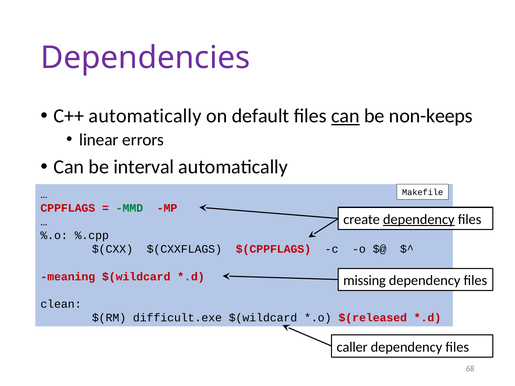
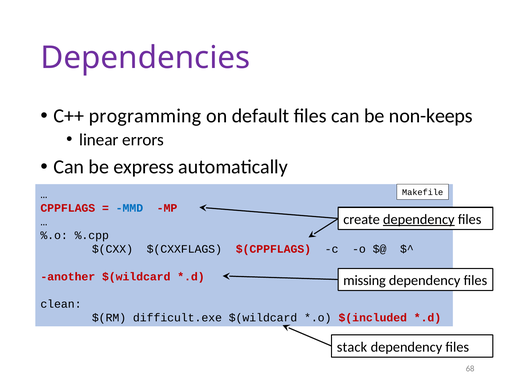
C++ automatically: automatically -> programming (145, 116)
can underline: present -> none (345, 116)
interval: interval -> express (144, 167)
MMD colour: green -> blue (129, 208)
meaning: meaning -> another (68, 277)
$(released: $(released -> $(included (373, 318)
caller: caller -> stack (352, 347)
